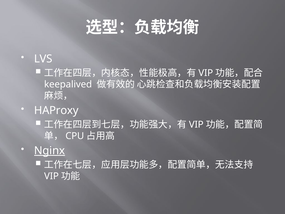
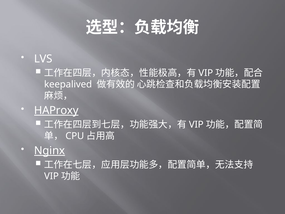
HAProxy underline: none -> present (56, 110)
